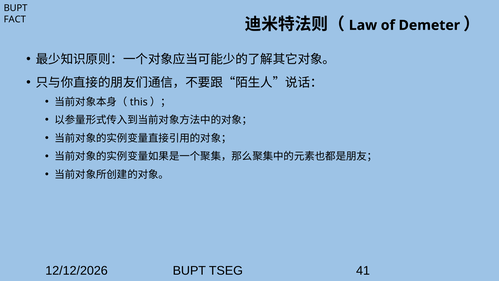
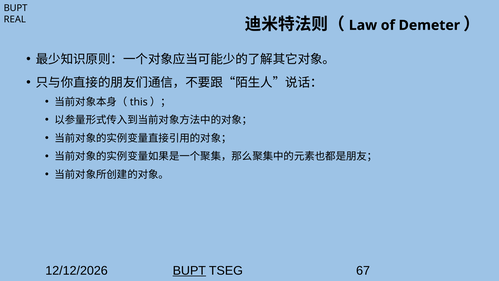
FACT: FACT -> REAL (15, 19)
BUPT underline: none -> present (189, 270)
41: 41 -> 67 (363, 270)
